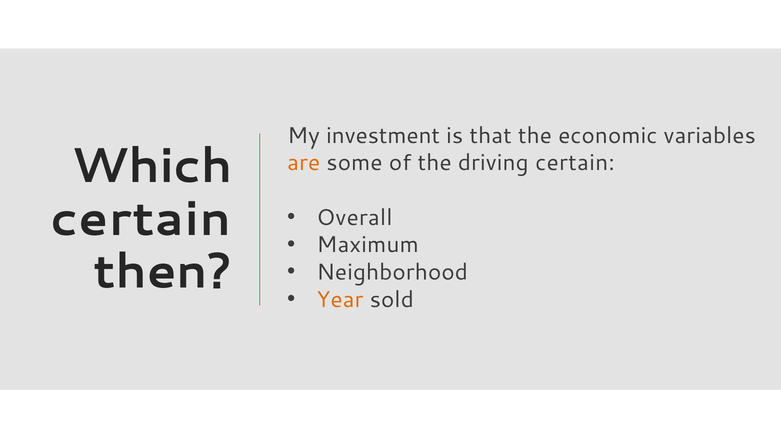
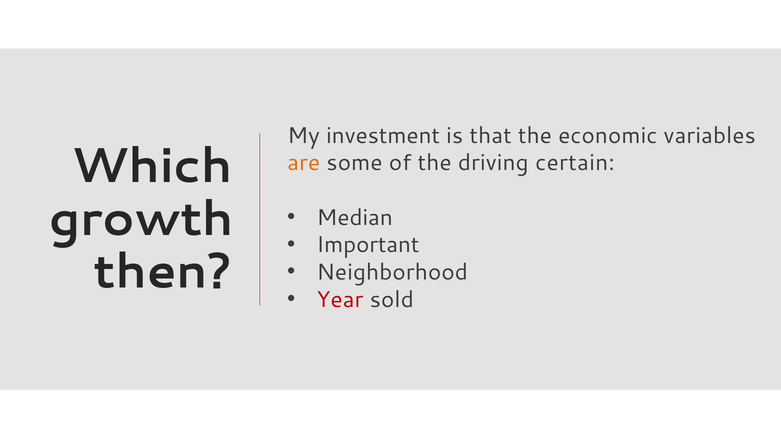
certain: certain -> growth (141, 219)
Overall: Overall -> Median (355, 218)
Maximum: Maximum -> Important (368, 245)
Year colour: orange -> red (340, 300)
